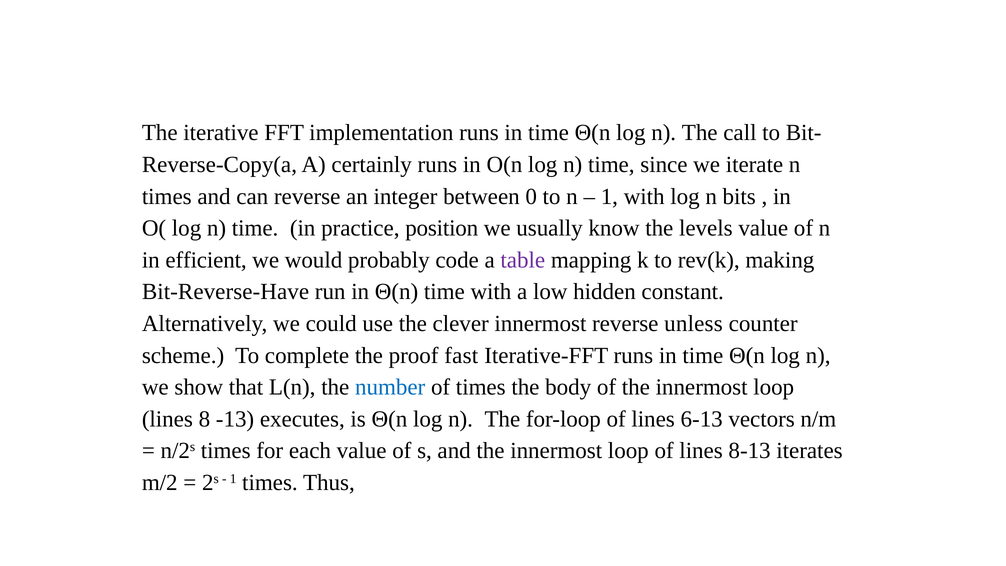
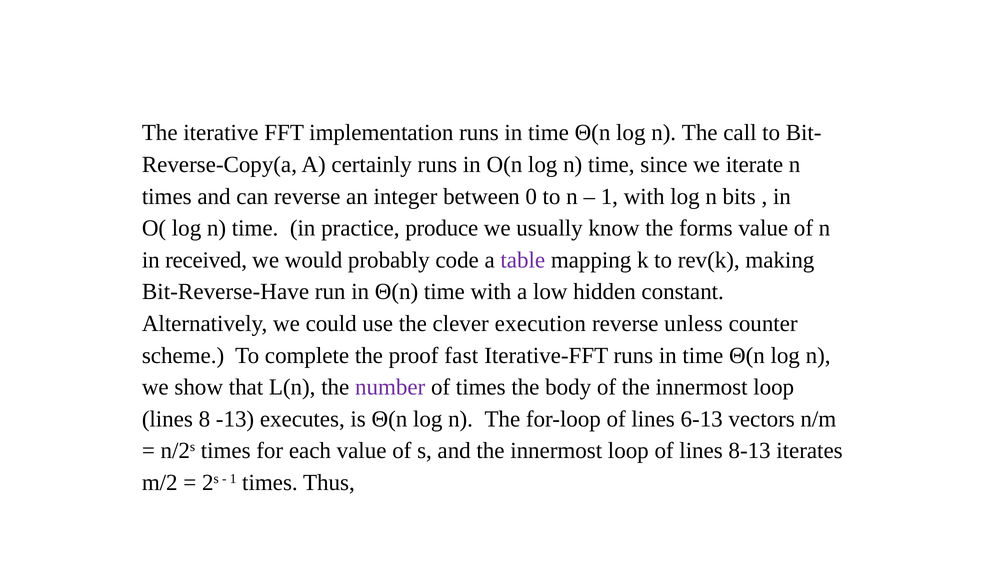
position: position -> produce (442, 228)
levels: levels -> forms (706, 228)
efficient: efficient -> received (206, 260)
clever innermost: innermost -> execution (540, 324)
number colour: blue -> purple (390, 387)
